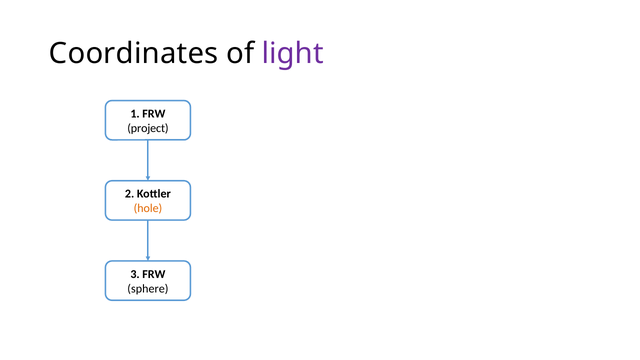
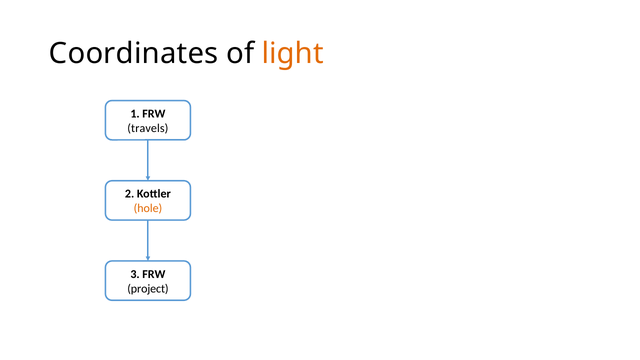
light colour: purple -> orange (293, 54)
project: project -> travels (148, 128)
sphere: sphere -> project (148, 289)
